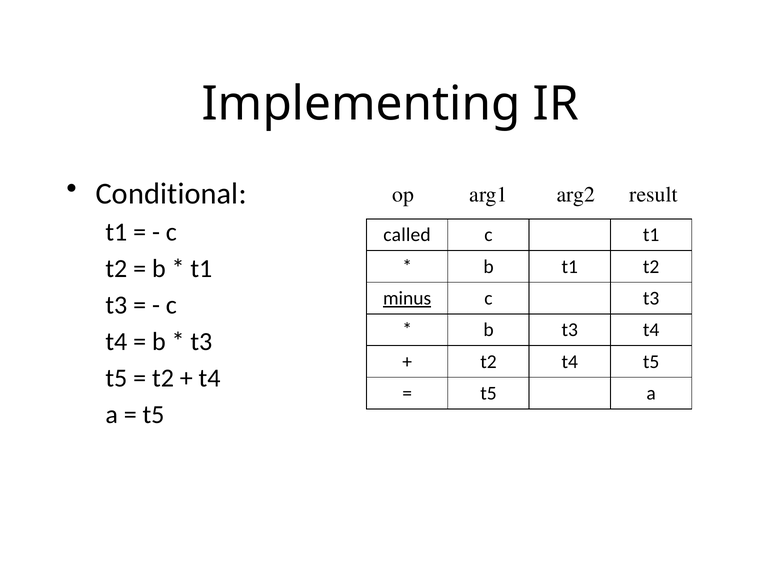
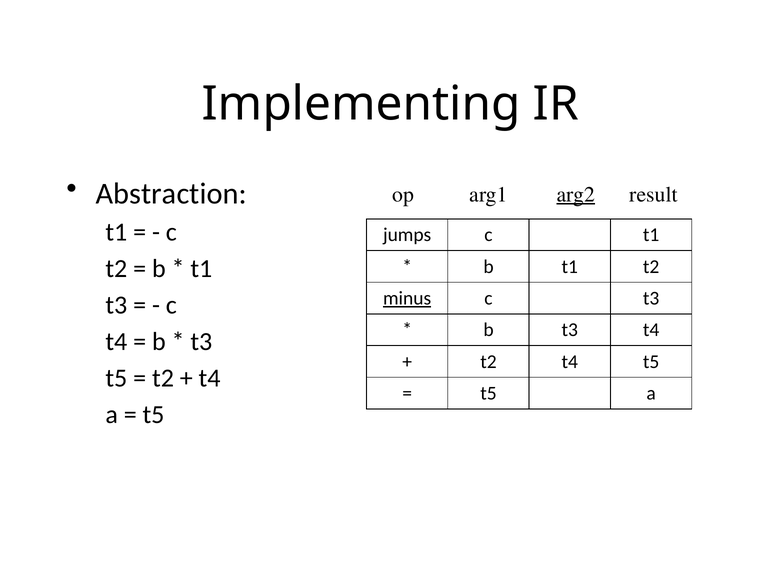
Conditional: Conditional -> Abstraction (171, 193)
arg2 underline: none -> present (576, 194)
called: called -> jumps (407, 235)
